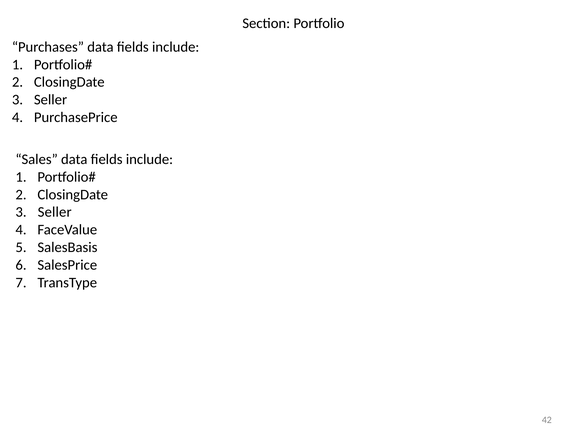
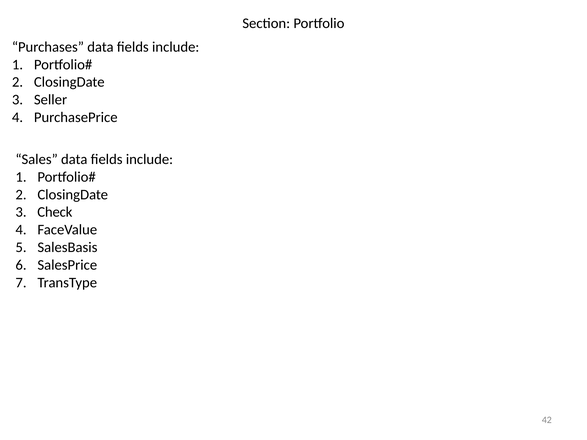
Seller: Seller -> Check (55, 212)
